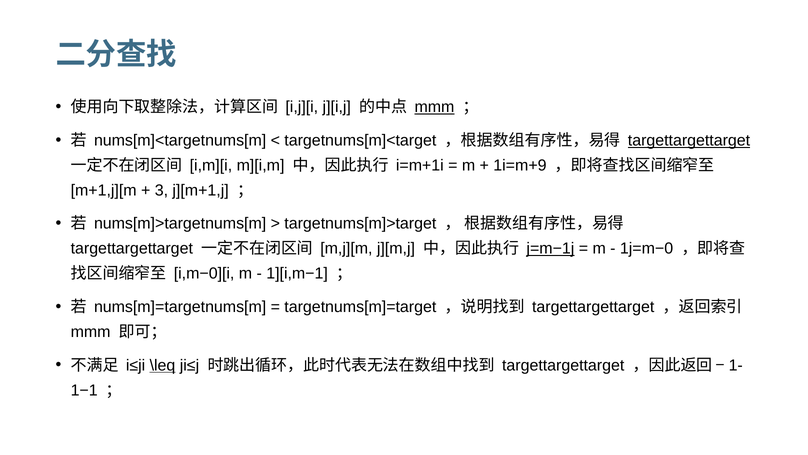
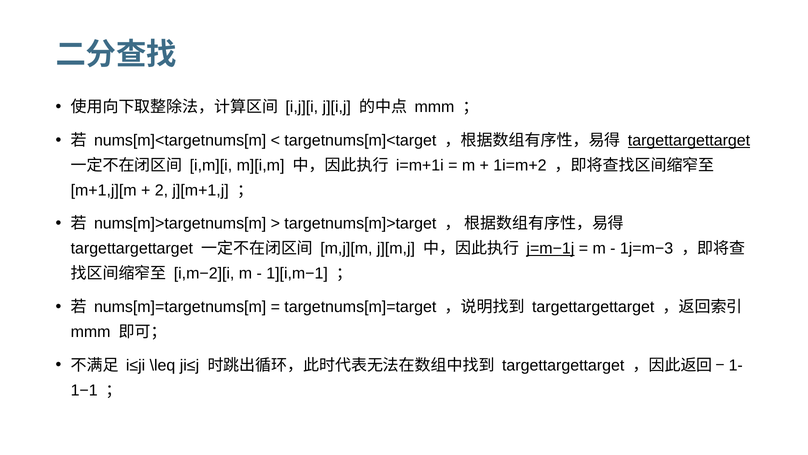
mmm underline: present -> none (434, 107)
1i=m+9: 1i=m+9 -> 1i=m+2 (520, 165)
3: 3 -> 2 (161, 190)
1j=m−0: 1j=m−0 -> 1j=m−3 (647, 248)
i,m−0][i: i,m−0][i -> i,m−2][i (204, 273)
\leq underline: present -> none (163, 365)
